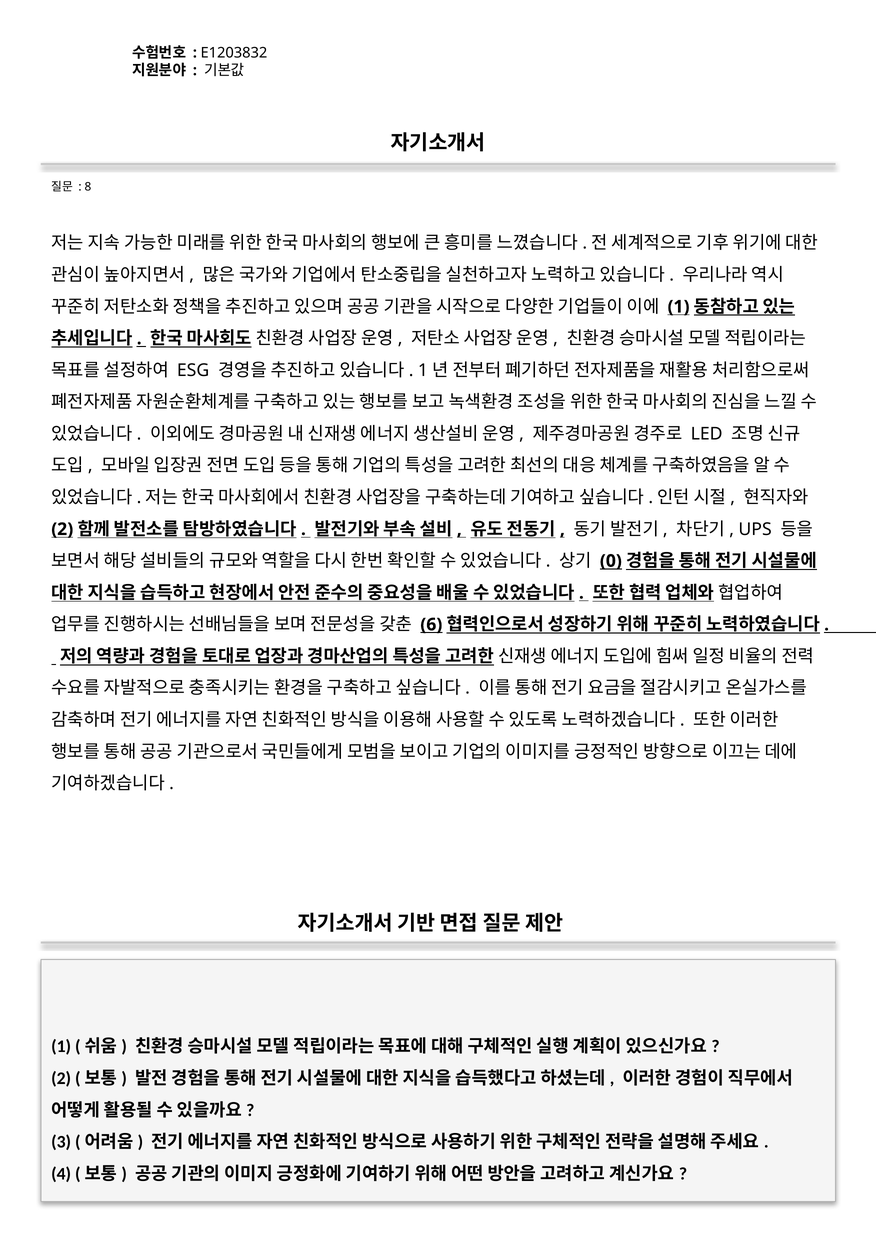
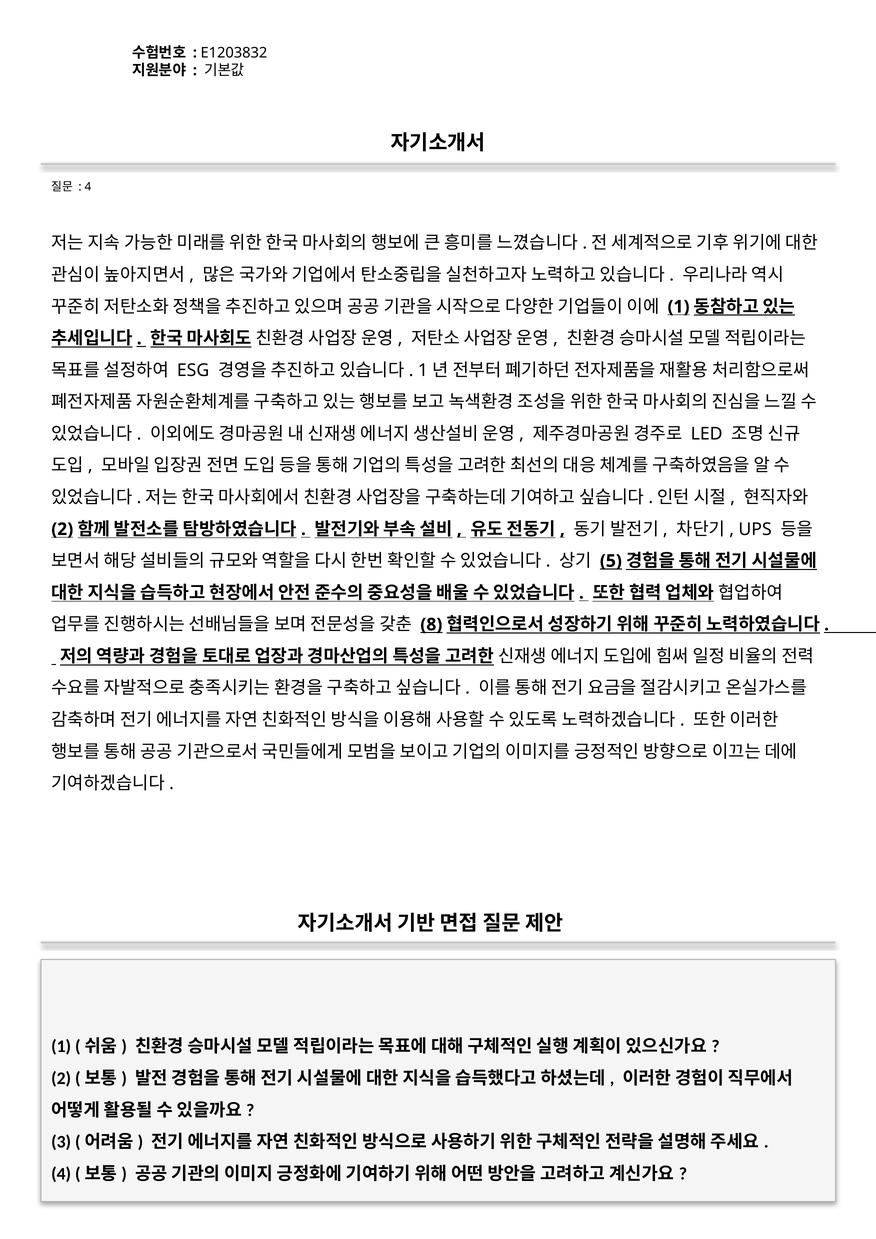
8: 8 -> 4 (88, 187)
0: 0 -> 5 (611, 561)
6: 6 -> 8 (431, 625)
